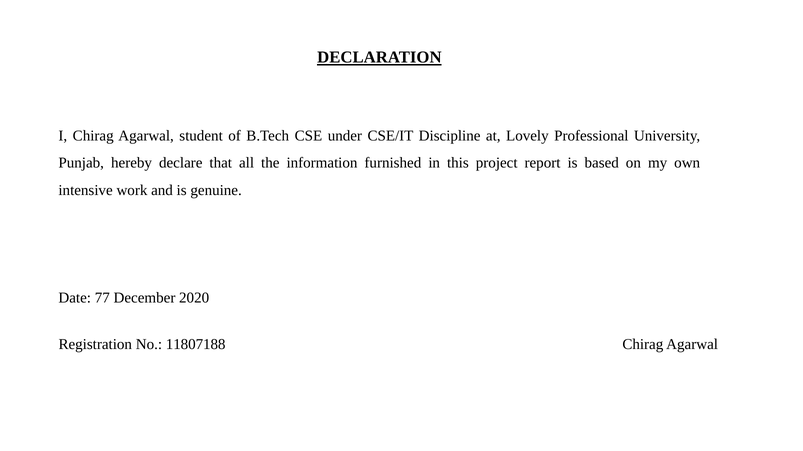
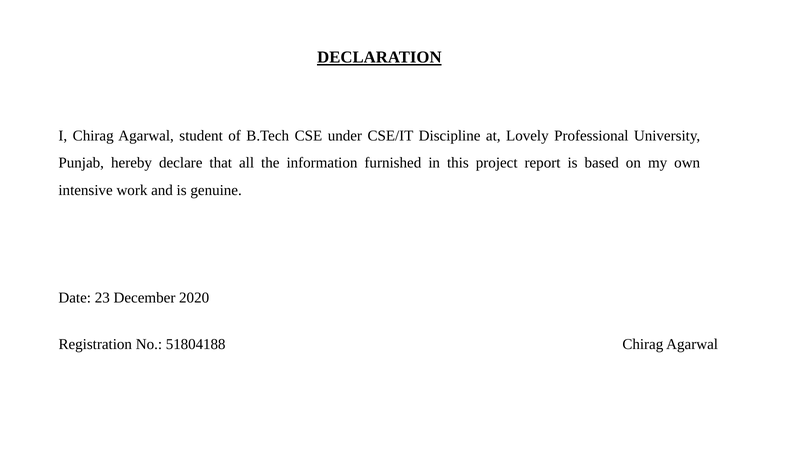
77: 77 -> 23 (102, 298)
11807188: 11807188 -> 51804188 (196, 345)
